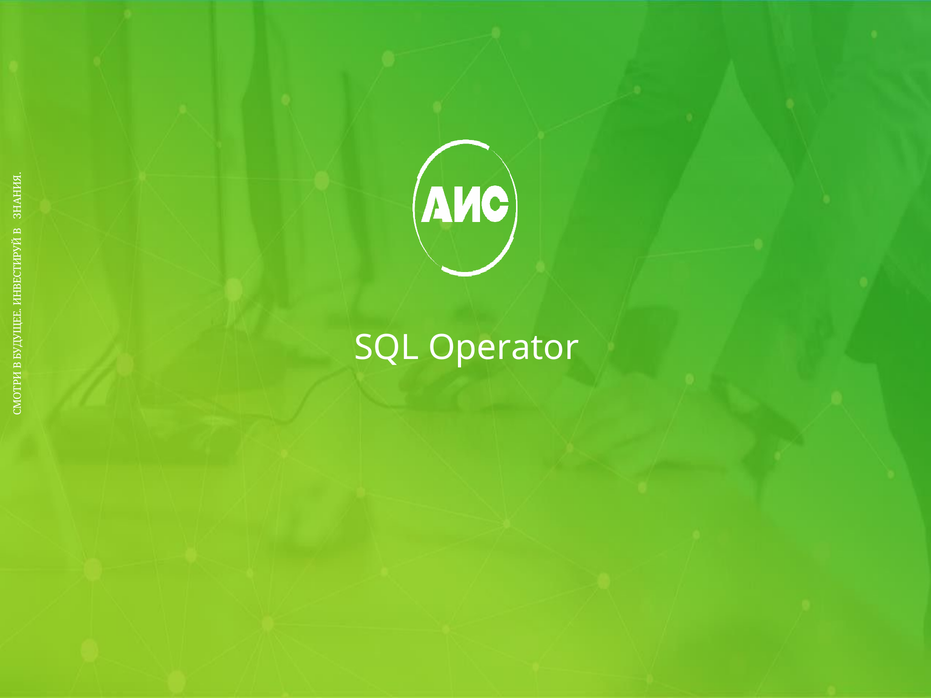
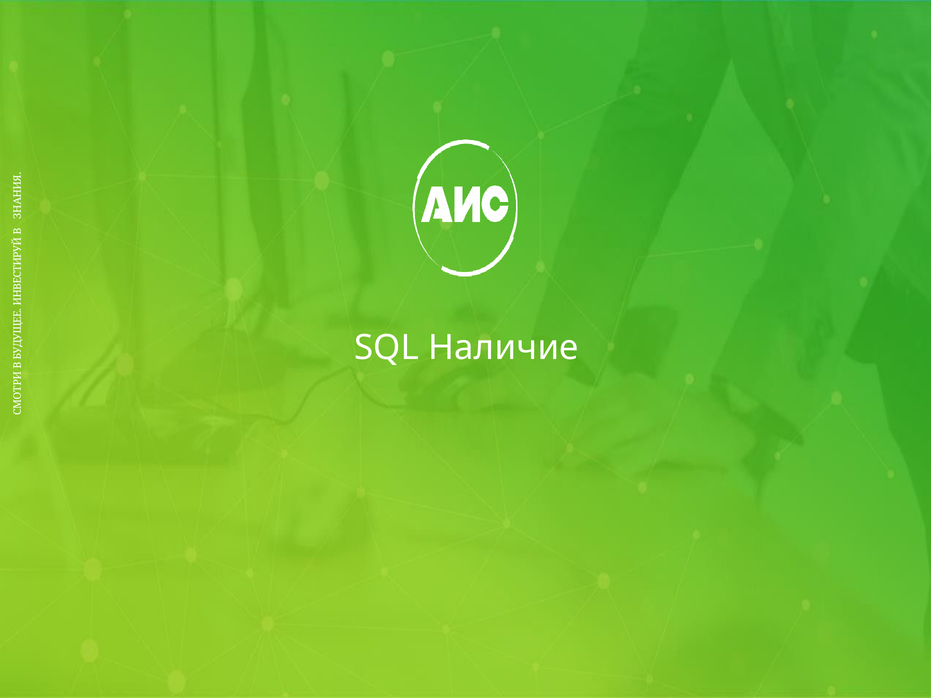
Operator: Operator -> Наличие (503, 348)
